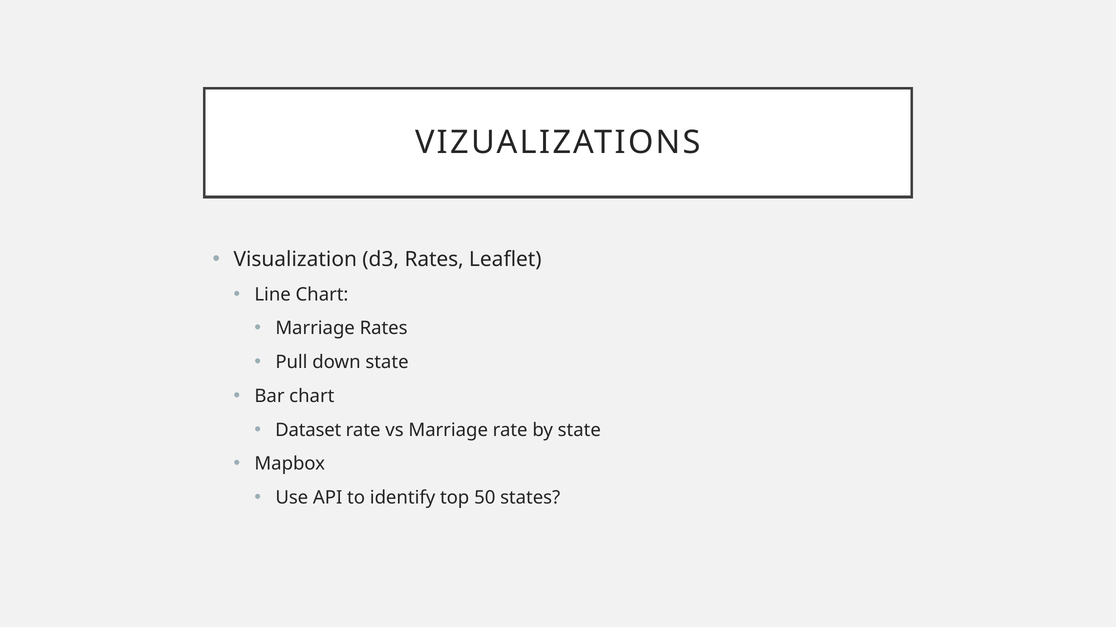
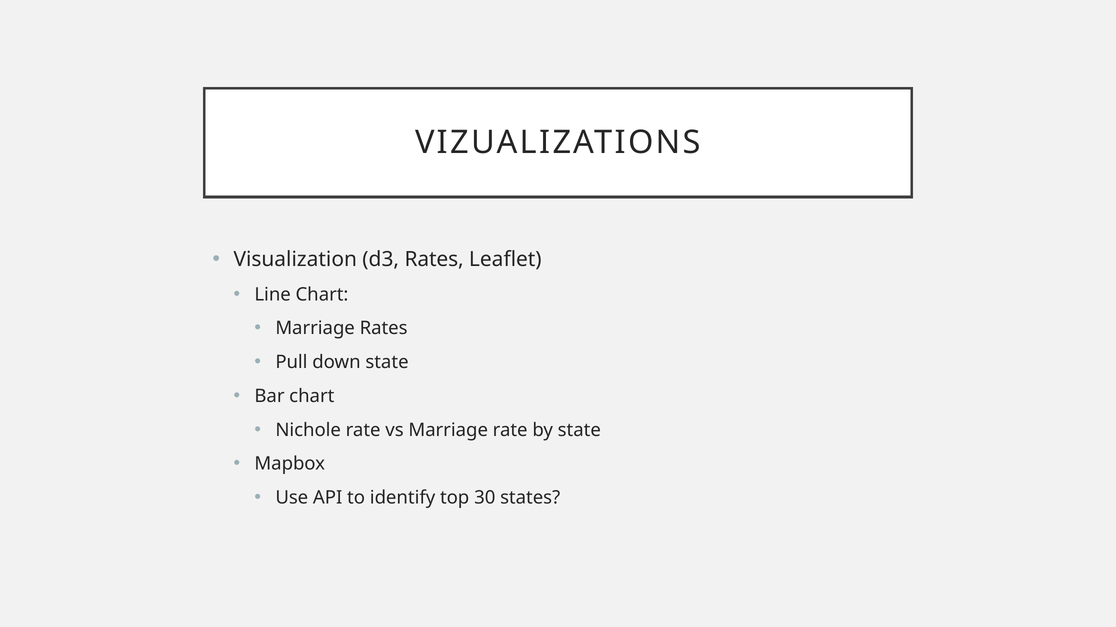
Dataset: Dataset -> Nichole (308, 430)
50: 50 -> 30 (485, 498)
